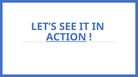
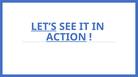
LET’S underline: none -> present (44, 27)
